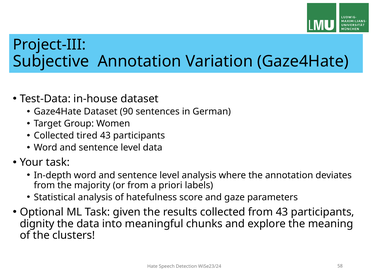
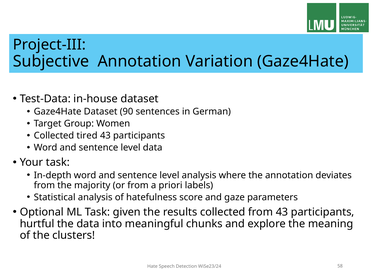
dignity: dignity -> hurtful (37, 224)
